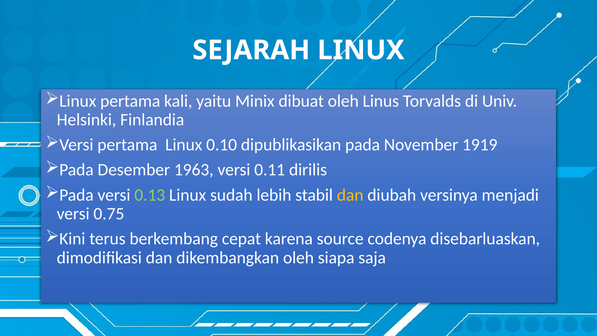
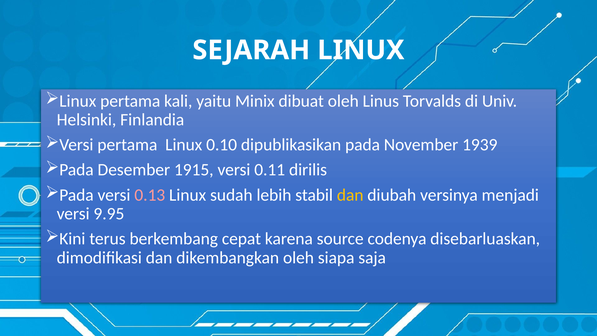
1919: 1919 -> 1939 (480, 145)
1963: 1963 -> 1915 (194, 170)
0.13 colour: light green -> pink (150, 195)
0.75: 0.75 -> 9.95 (109, 214)
